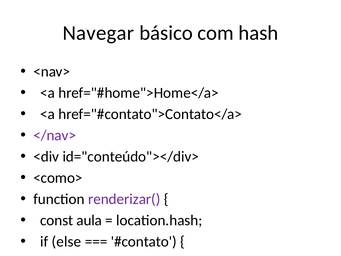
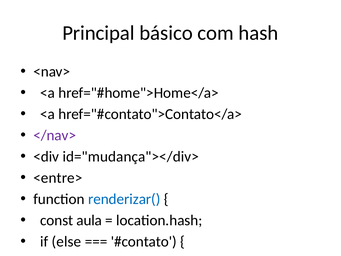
Navegar: Navegar -> Principal (98, 33)
id="conteúdo"></div>: id="conteúdo"></div> -> id="mudança"></div> (131, 156)
<como>: <como> -> <entre> (58, 178)
renderizar( colour: purple -> blue (124, 199)
